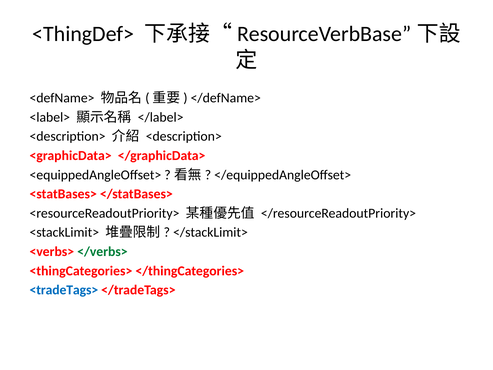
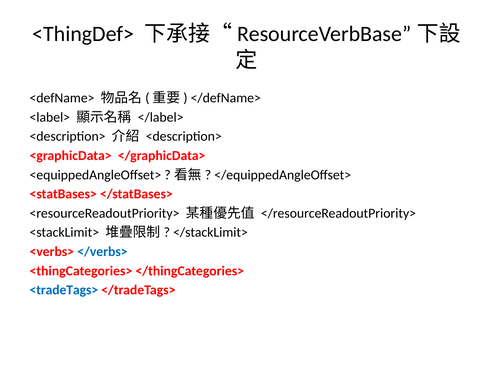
</verbs> colour: green -> blue (102, 252)
